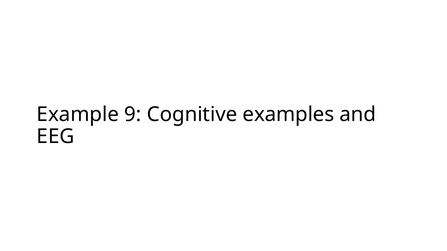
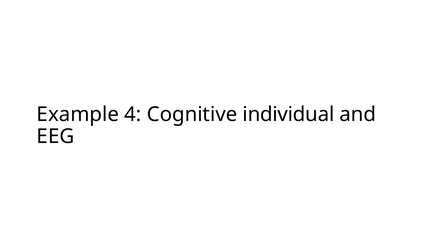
9: 9 -> 4 (133, 115)
examples: examples -> individual (288, 115)
